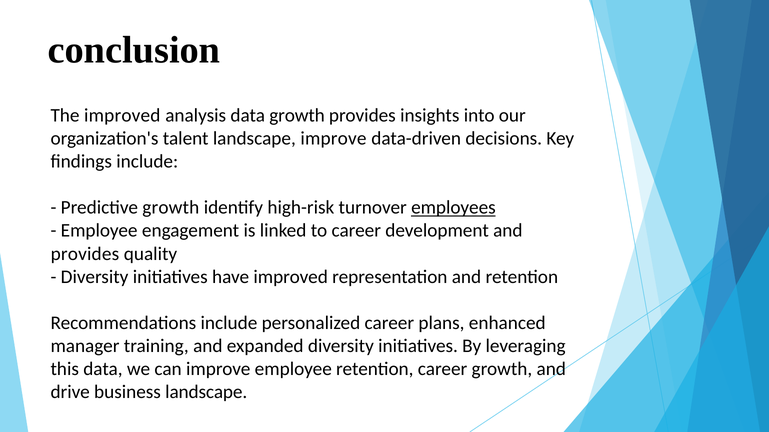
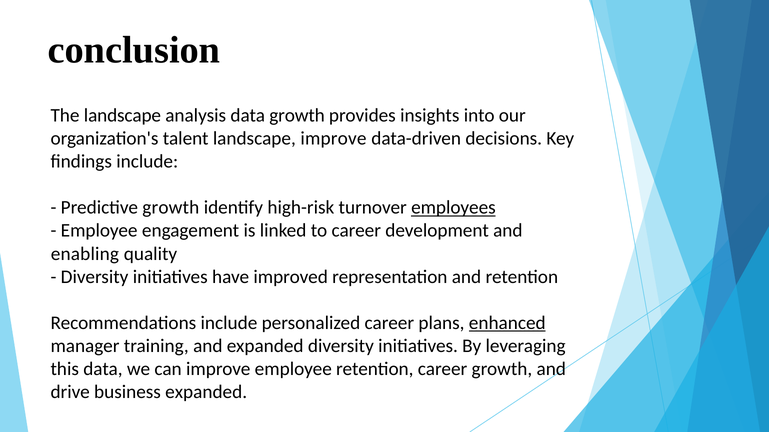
The improved: improved -> landscape (122, 116)
provides: provides -> enabling (85, 254)
enhanced underline: none -> present (507, 323)
business landscape: landscape -> expanded (206, 392)
